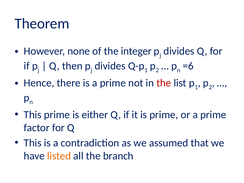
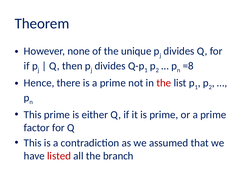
integer: integer -> unique (136, 51)
=6: =6 -> =8 (188, 66)
listed colour: orange -> red (59, 156)
